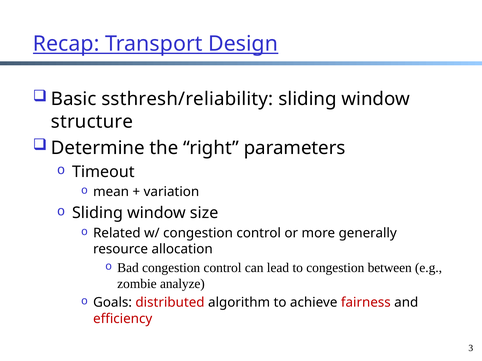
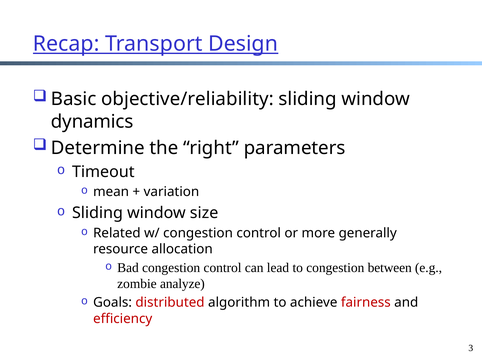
ssthresh/reliability: ssthresh/reliability -> objective/reliability (187, 99)
structure: structure -> dynamics (92, 122)
